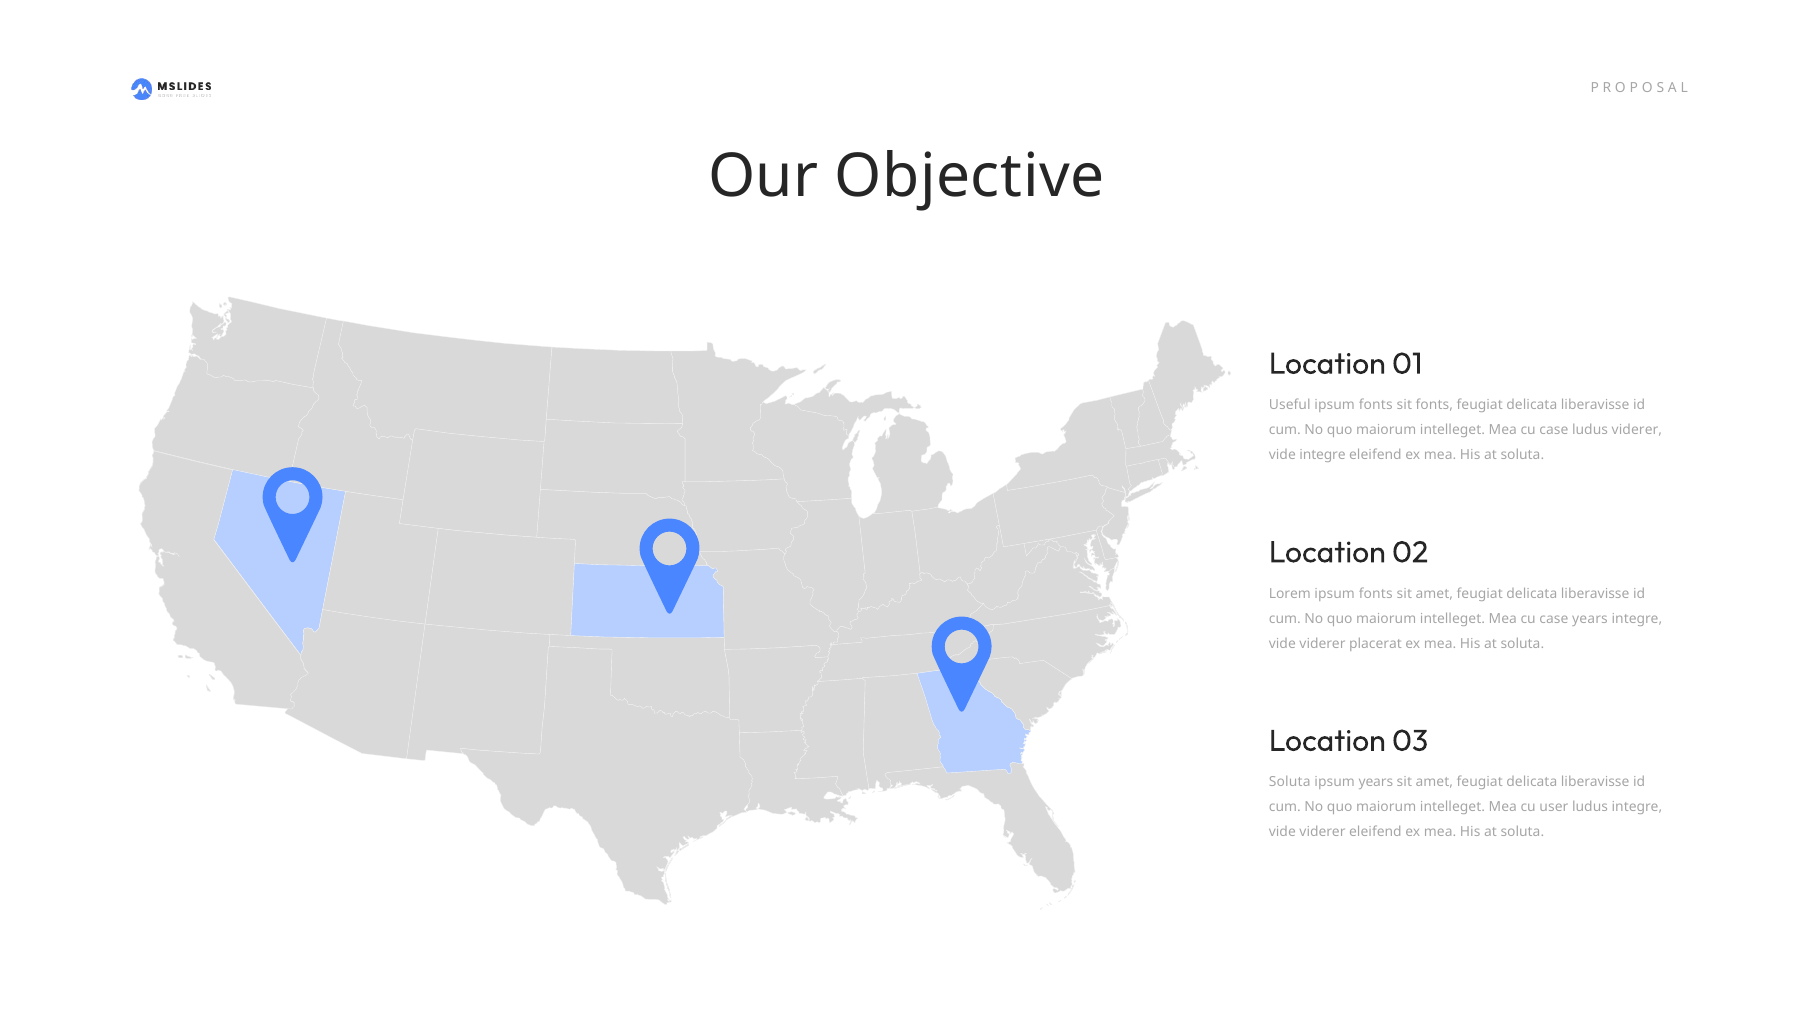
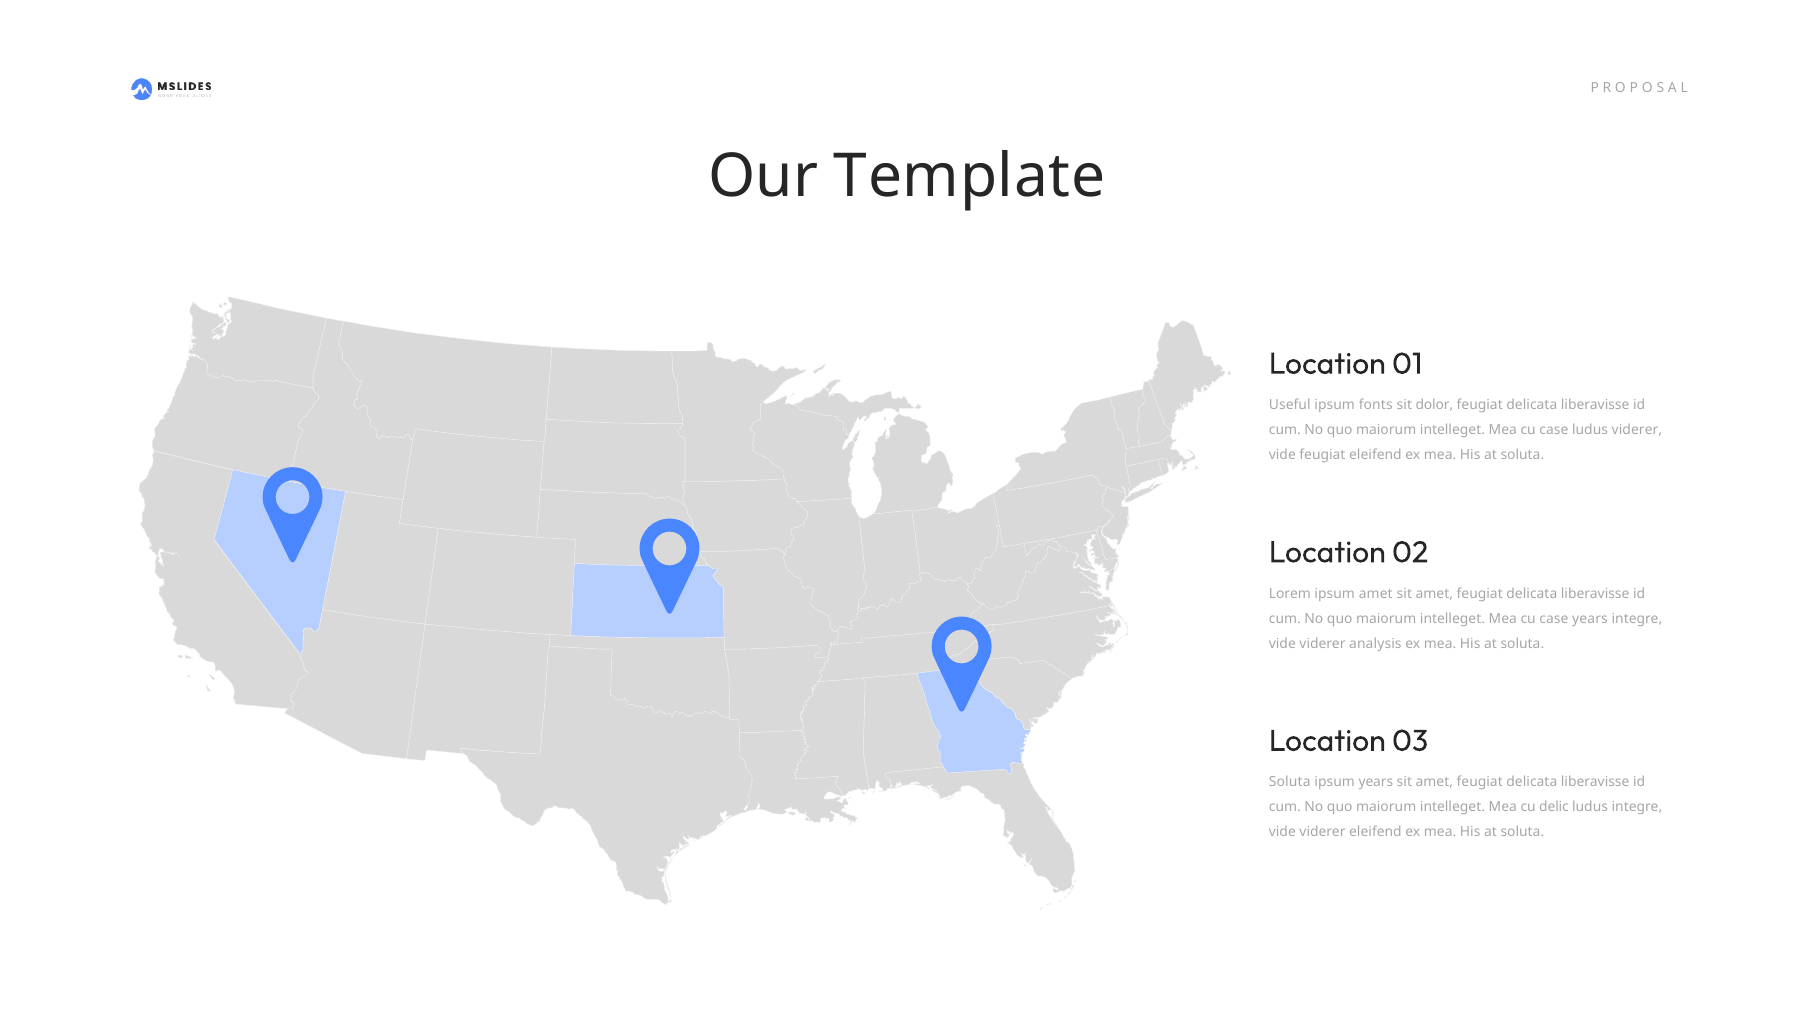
Objective: Objective -> Template (970, 176)
sit fonts: fonts -> dolor (1434, 405)
vide integre: integre -> feugiat (1322, 455)
Lorem ipsum fonts: fonts -> amet (1376, 593)
placerat: placerat -> analysis (1375, 643)
user: user -> delic (1554, 807)
